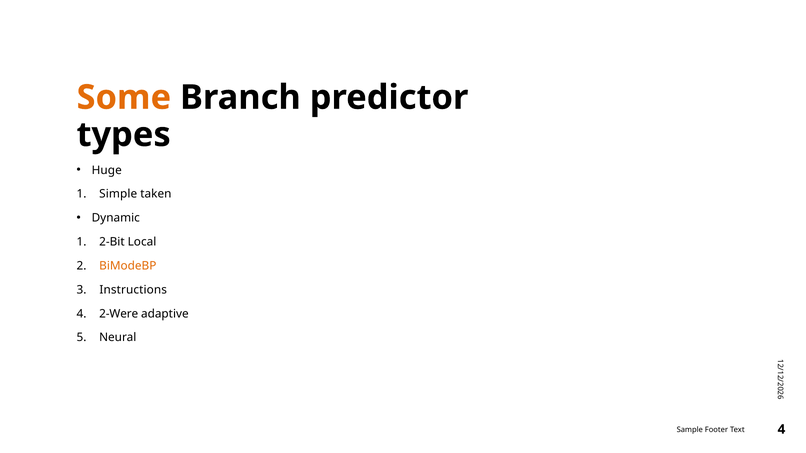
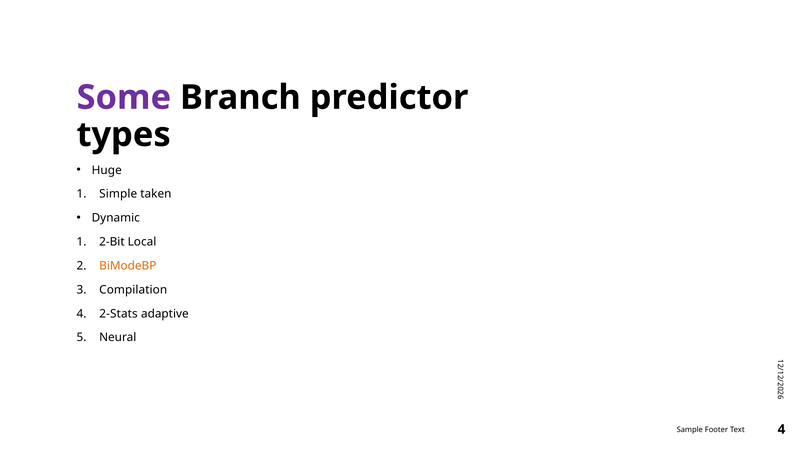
Some colour: orange -> purple (124, 98)
Instructions: Instructions -> Compilation (133, 290)
2-Were: 2-Were -> 2-Stats (119, 314)
